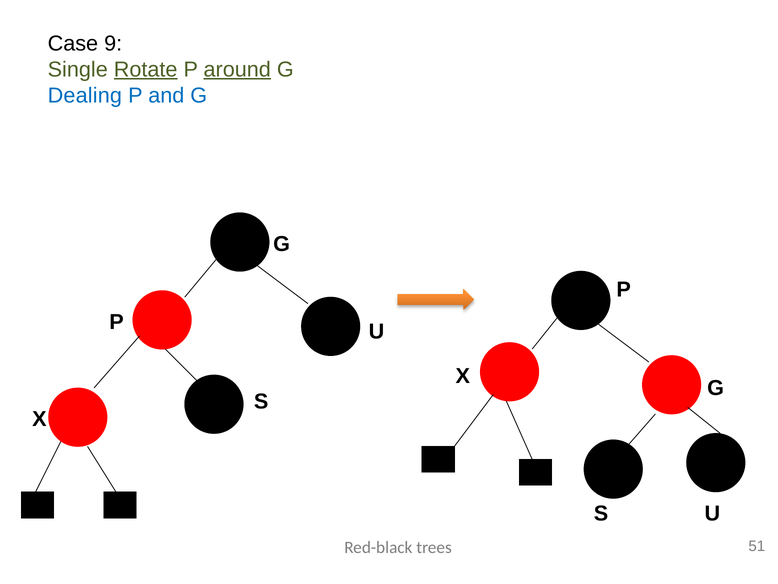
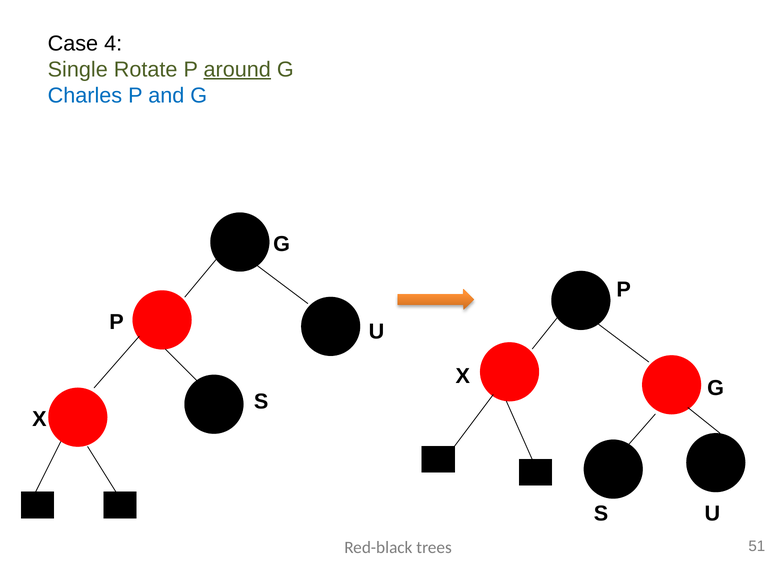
9: 9 -> 4 (113, 44)
Rotate underline: present -> none (146, 69)
Dealing: Dealing -> Charles (85, 95)
